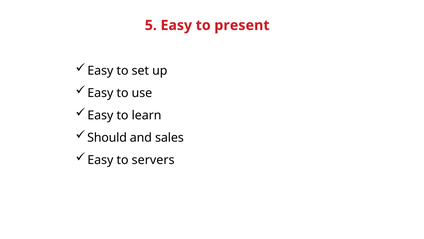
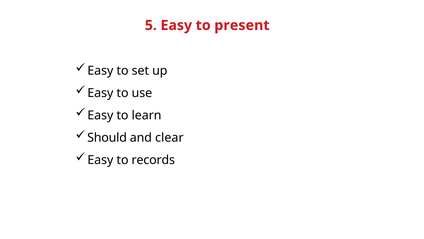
sales: sales -> clear (169, 137)
servers: servers -> records (153, 160)
